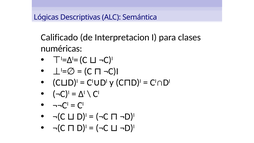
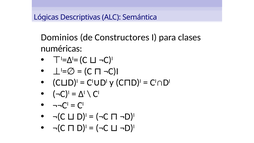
Calificado: Calificado -> Dominios (59, 37)
Interpretacion: Interpretacion -> Constructores (122, 37)
